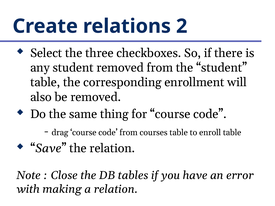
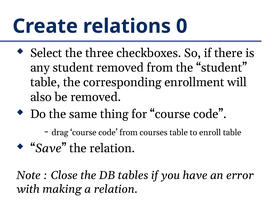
2: 2 -> 0 (182, 26)
